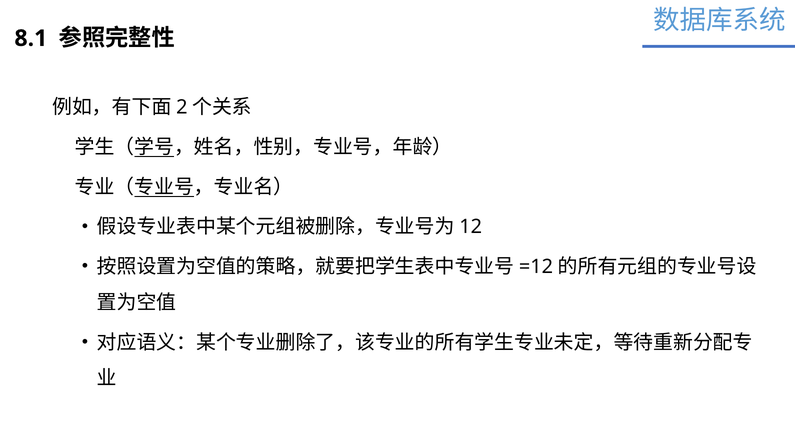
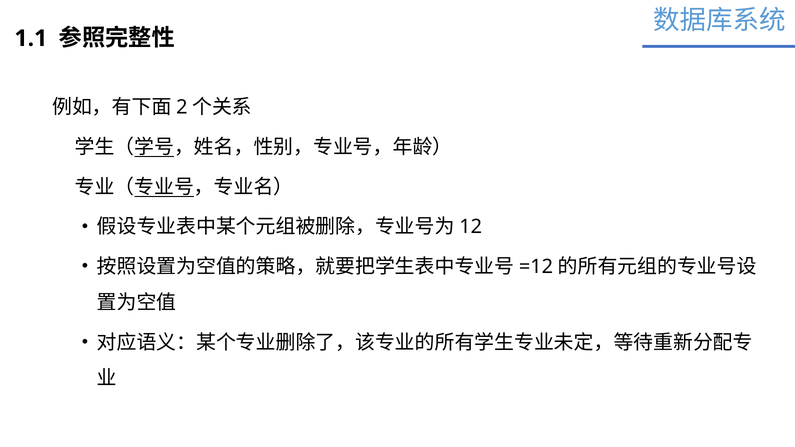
8.1: 8.1 -> 1.1 (31, 38)
